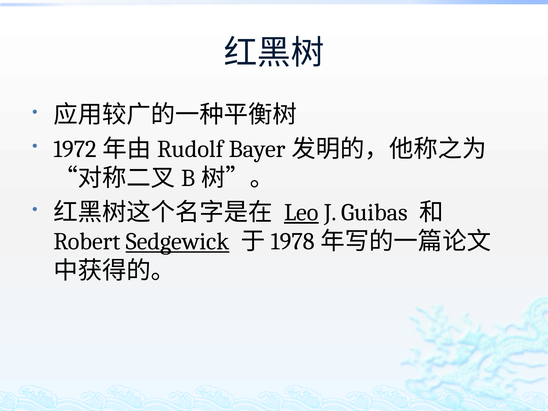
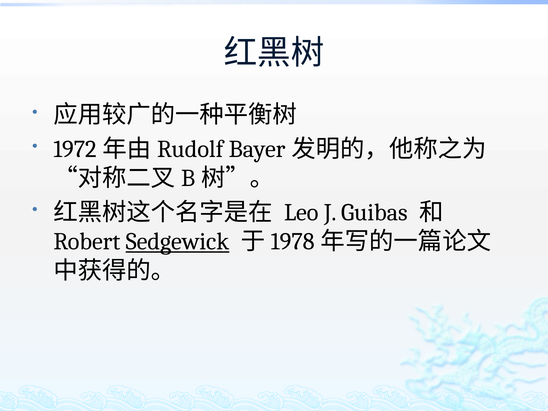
Leo underline: present -> none (301, 212)
